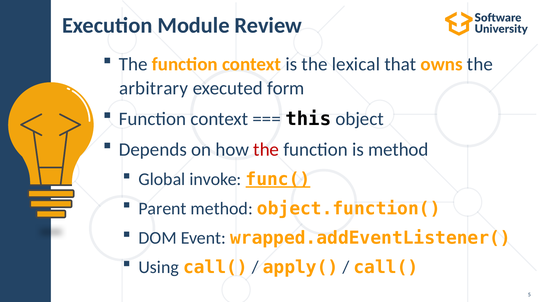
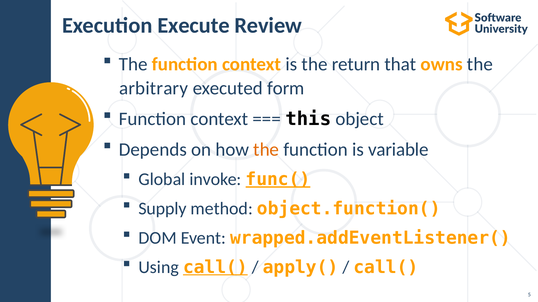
Module: Module -> Execute (194, 25)
lexical: lexical -> return (356, 64)
the colour: red -> orange (266, 150)
is method: method -> variable (398, 150)
Parent: Parent -> Supply (163, 209)
call( underline: none -> present (215, 268)
